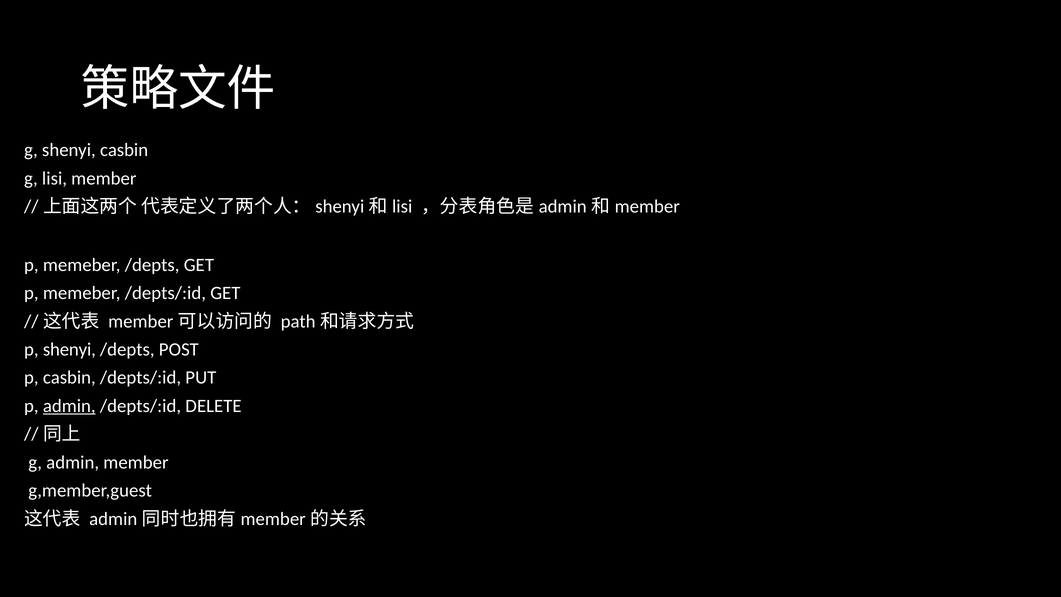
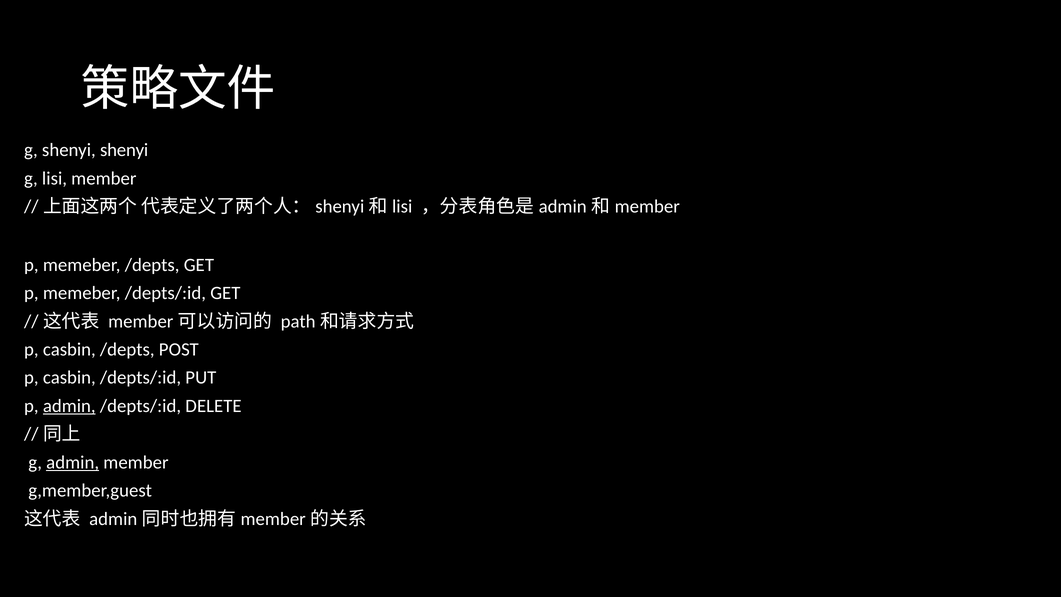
shenyi casbin: casbin -> shenyi (124, 150)
shenyi: shenyi -> casbin (69, 349)
admin underline: none -> present (73, 462)
